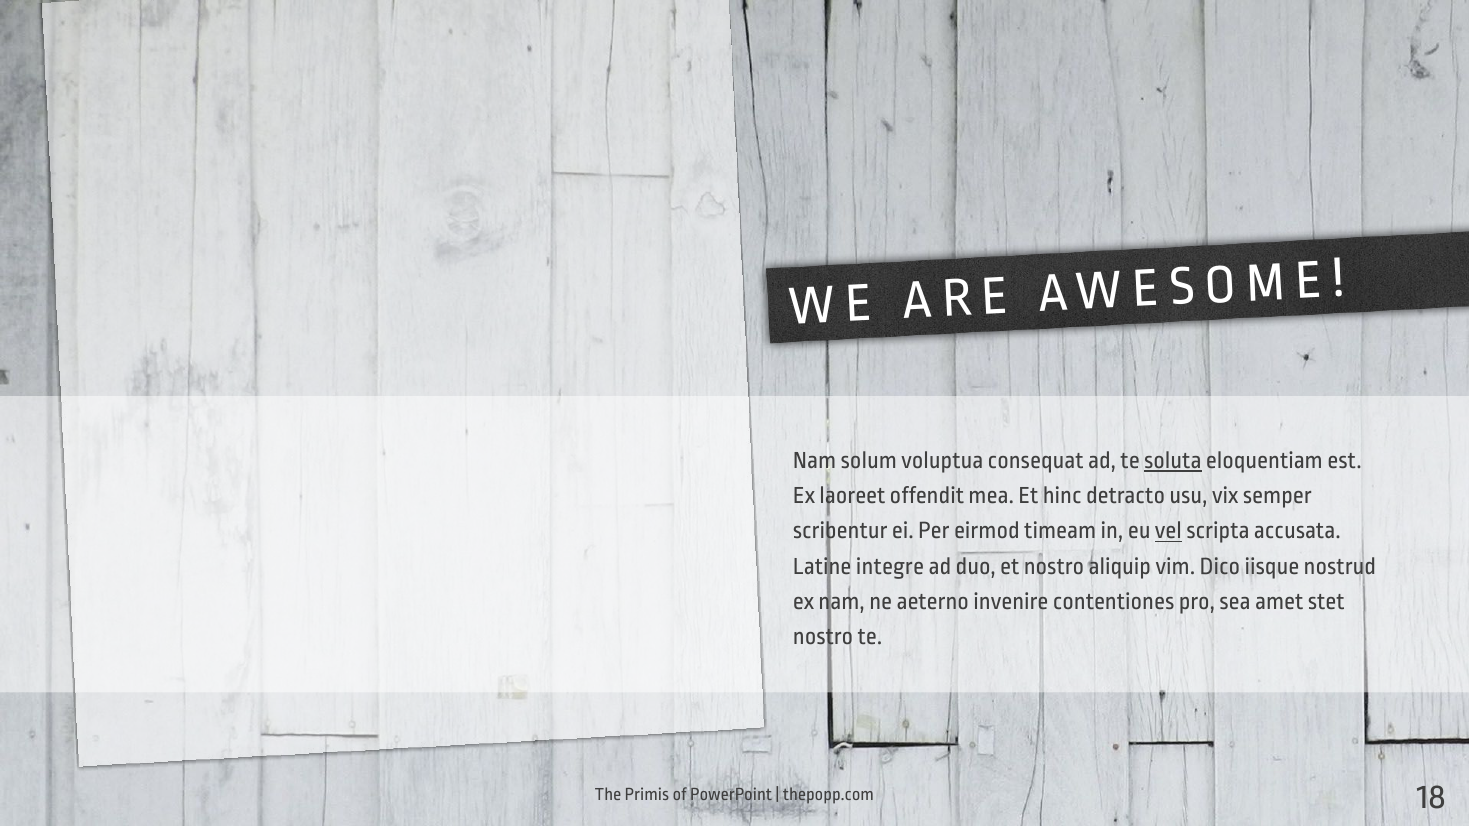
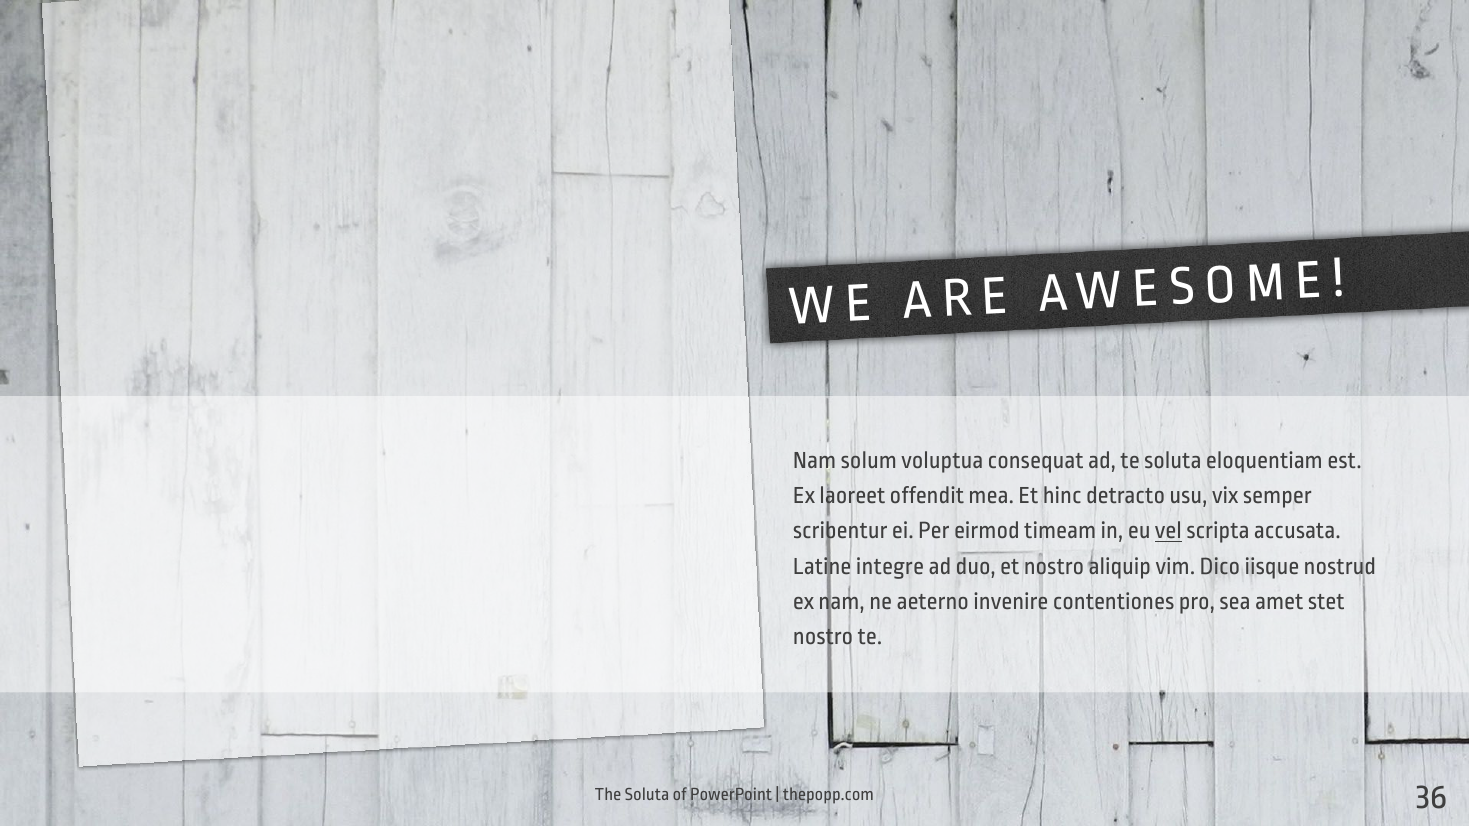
soluta underline: present -> none (1173, 461)
The Primis: Primis -> Soluta (647, 795)
18: 18 -> 36 (1432, 796)
